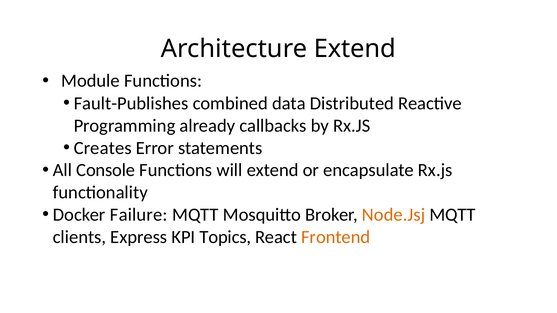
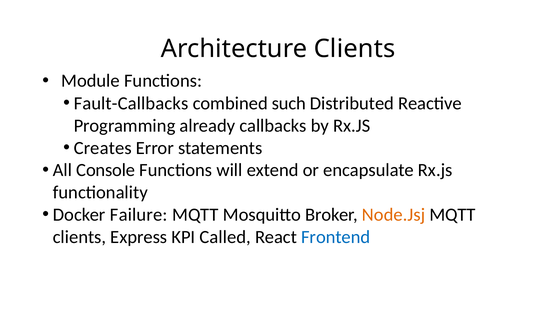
Architecture Extend: Extend -> Clients (355, 49)
Fault-Publishes: Fault-Publishes -> Fault-Callbacks (131, 104)
data: data -> such (289, 104)
Topics: Topics -> Called (225, 237)
Frontend colour: orange -> blue (336, 237)
